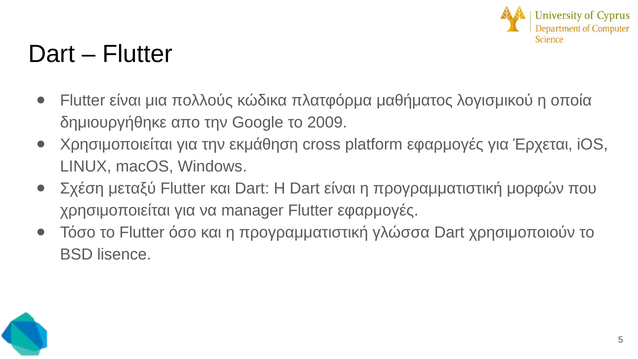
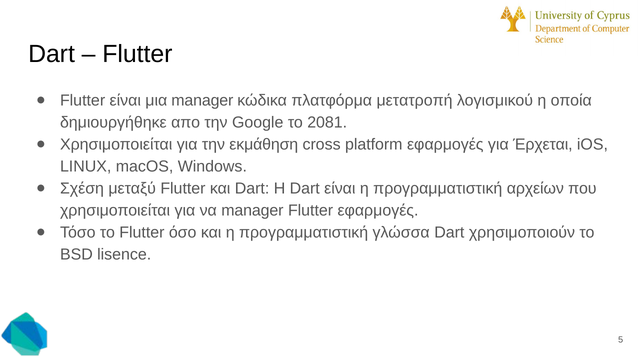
μια πολλούς: πολλούς -> manager (202, 100)
μαθήματος: μαθήματος -> μετατροπή (415, 100)
2009: 2009 -> 2081 (327, 122)
μορφών: μορφών -> αρχείων (535, 188)
